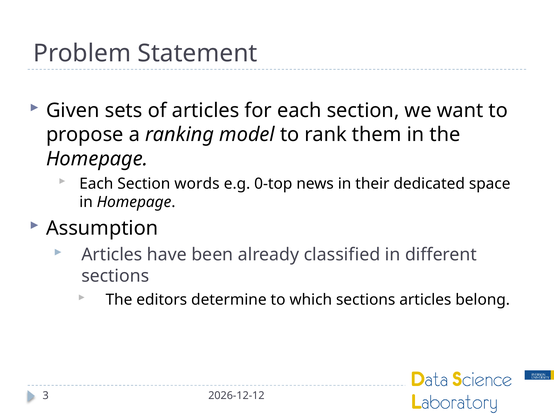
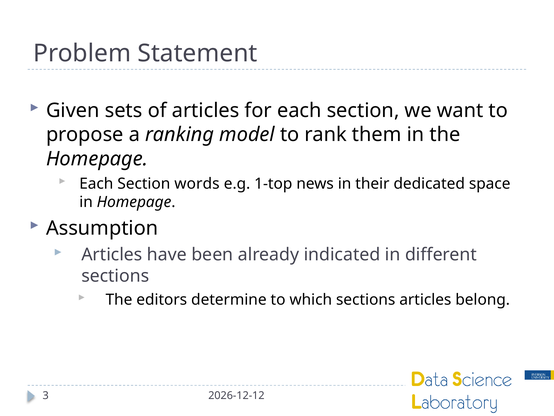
0-top: 0-top -> 1-top (273, 183)
classified: classified -> indicated (342, 254)
